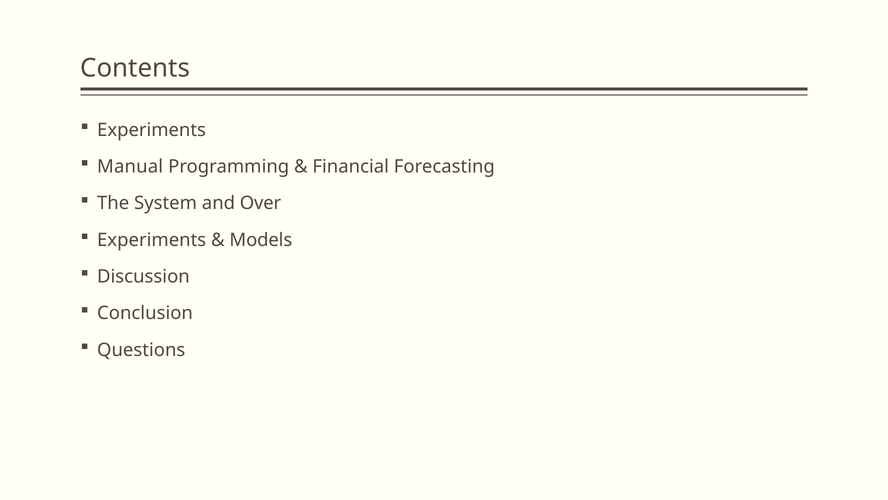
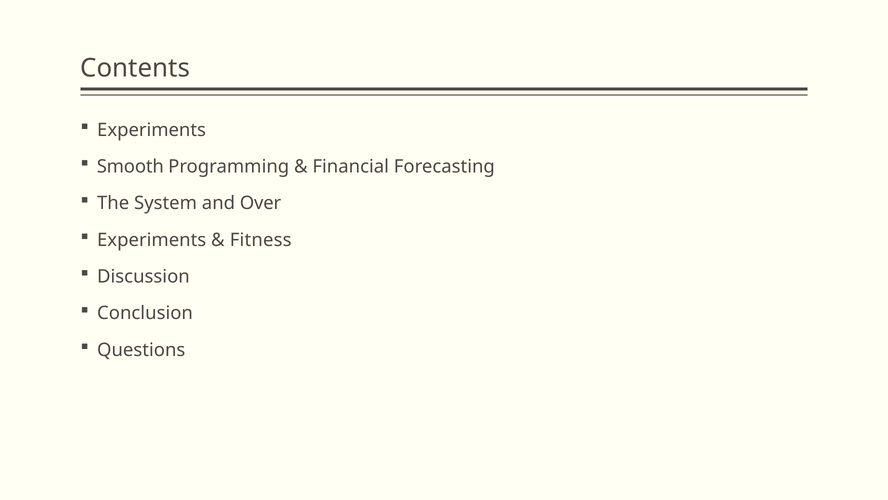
Manual: Manual -> Smooth (130, 166)
Models: Models -> Fitness (261, 240)
